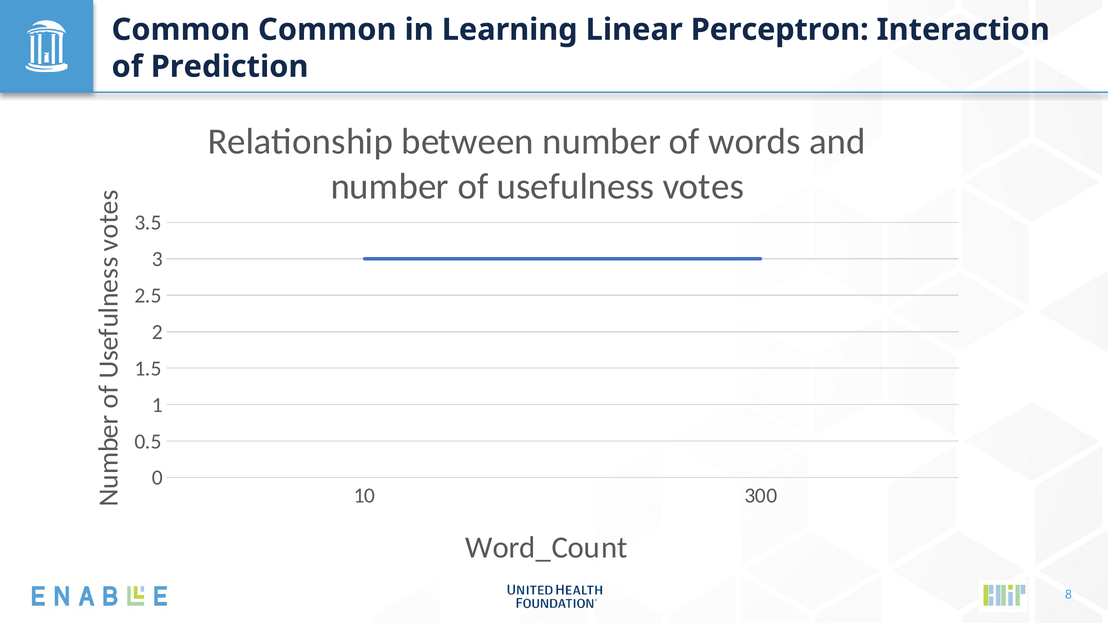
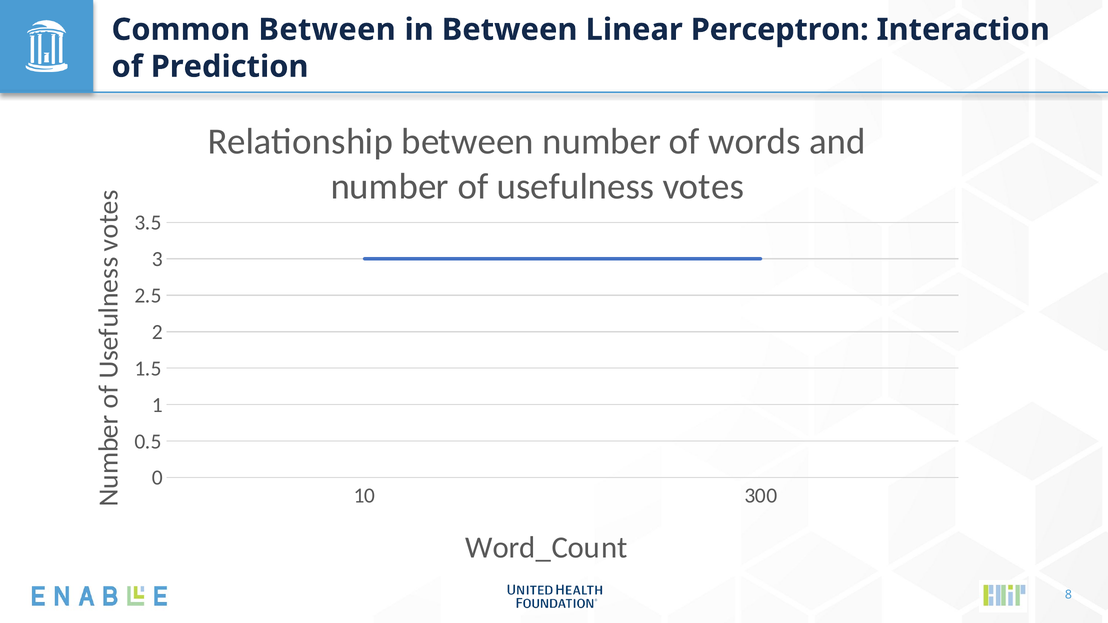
Common Common: Common -> Between (327, 30)
in Learning: Learning -> Between (510, 30)
